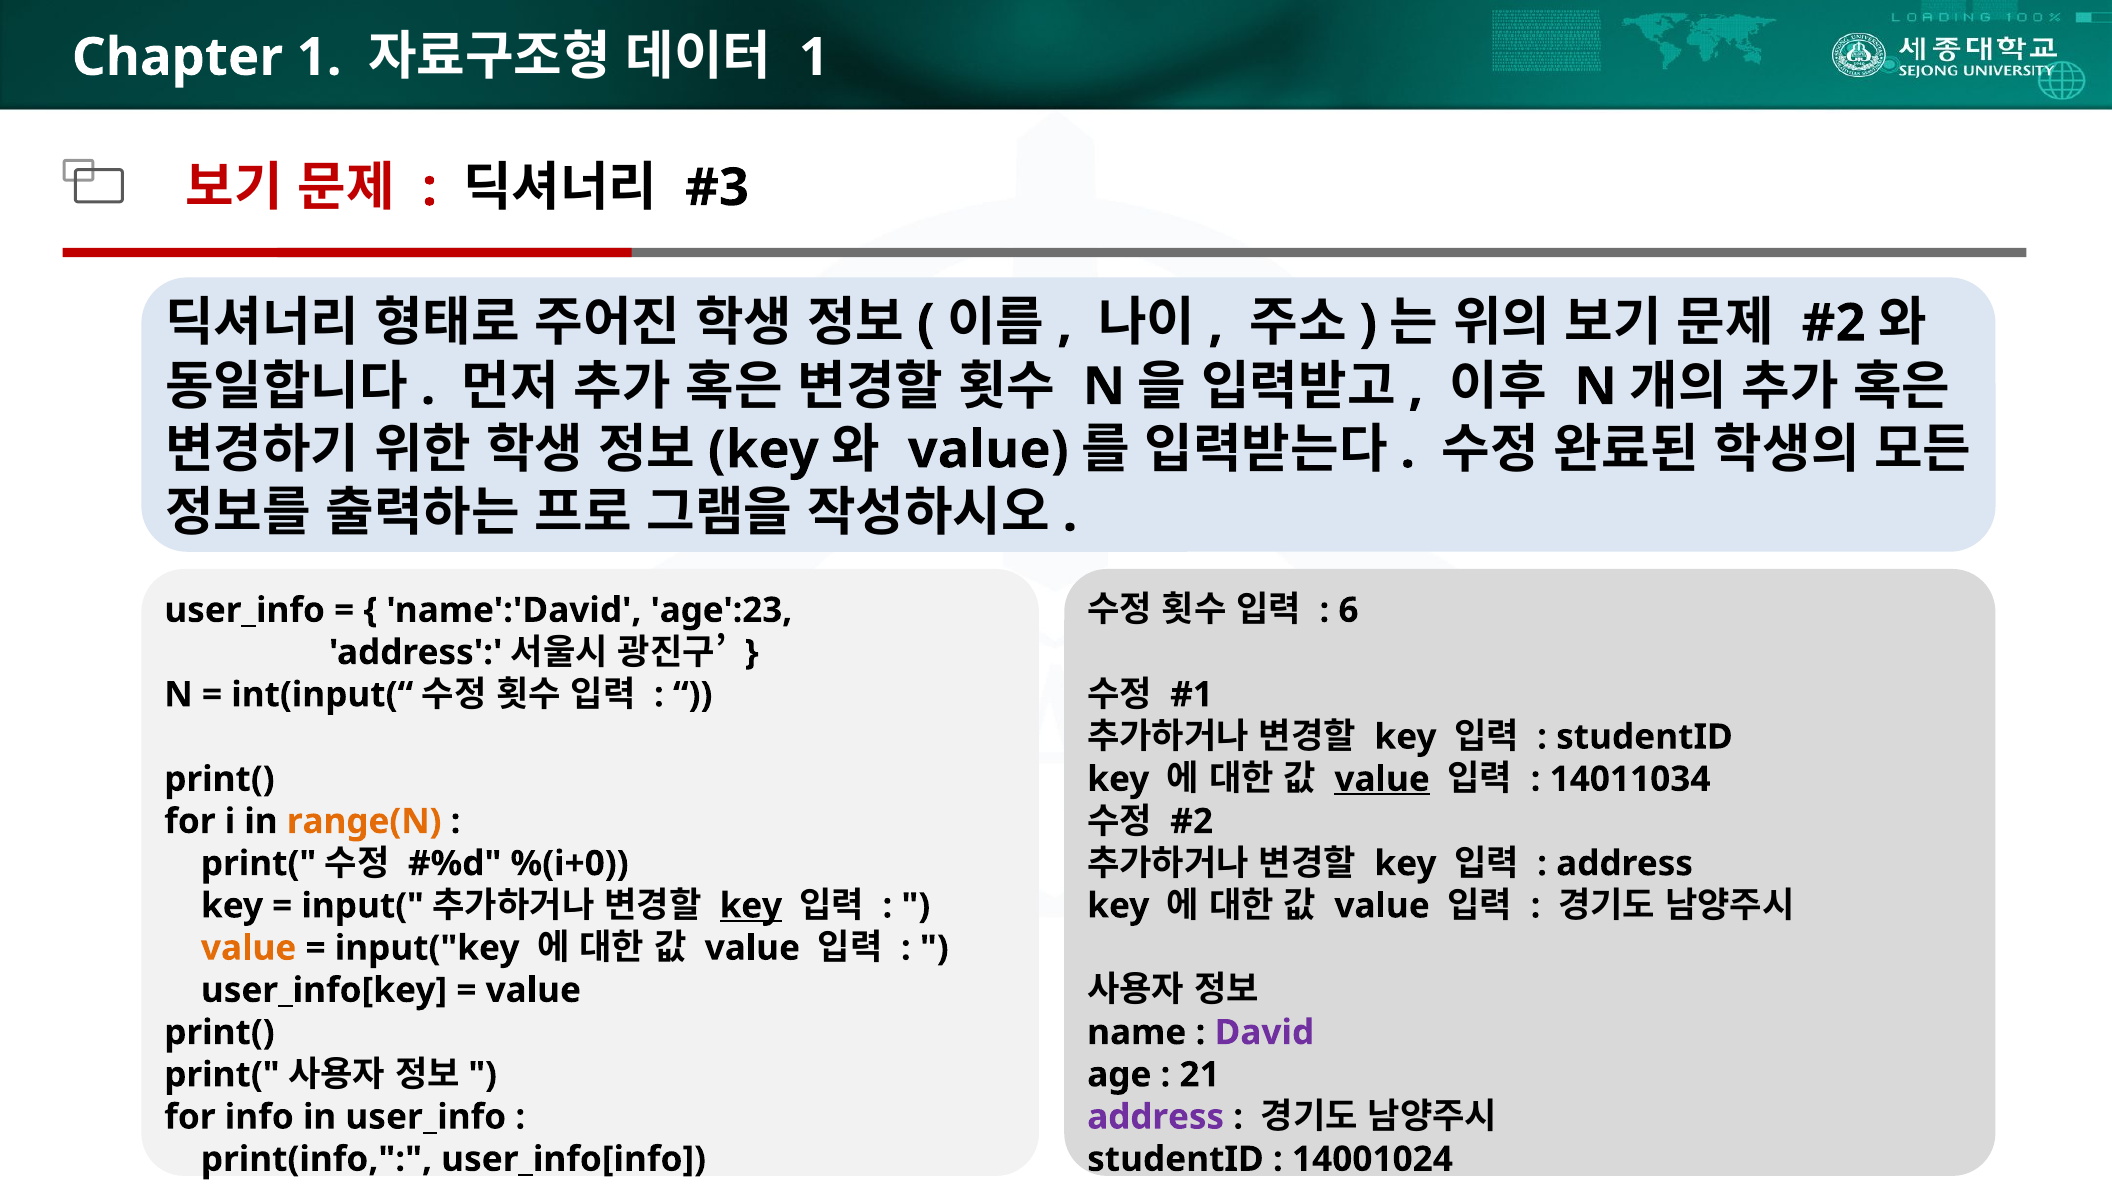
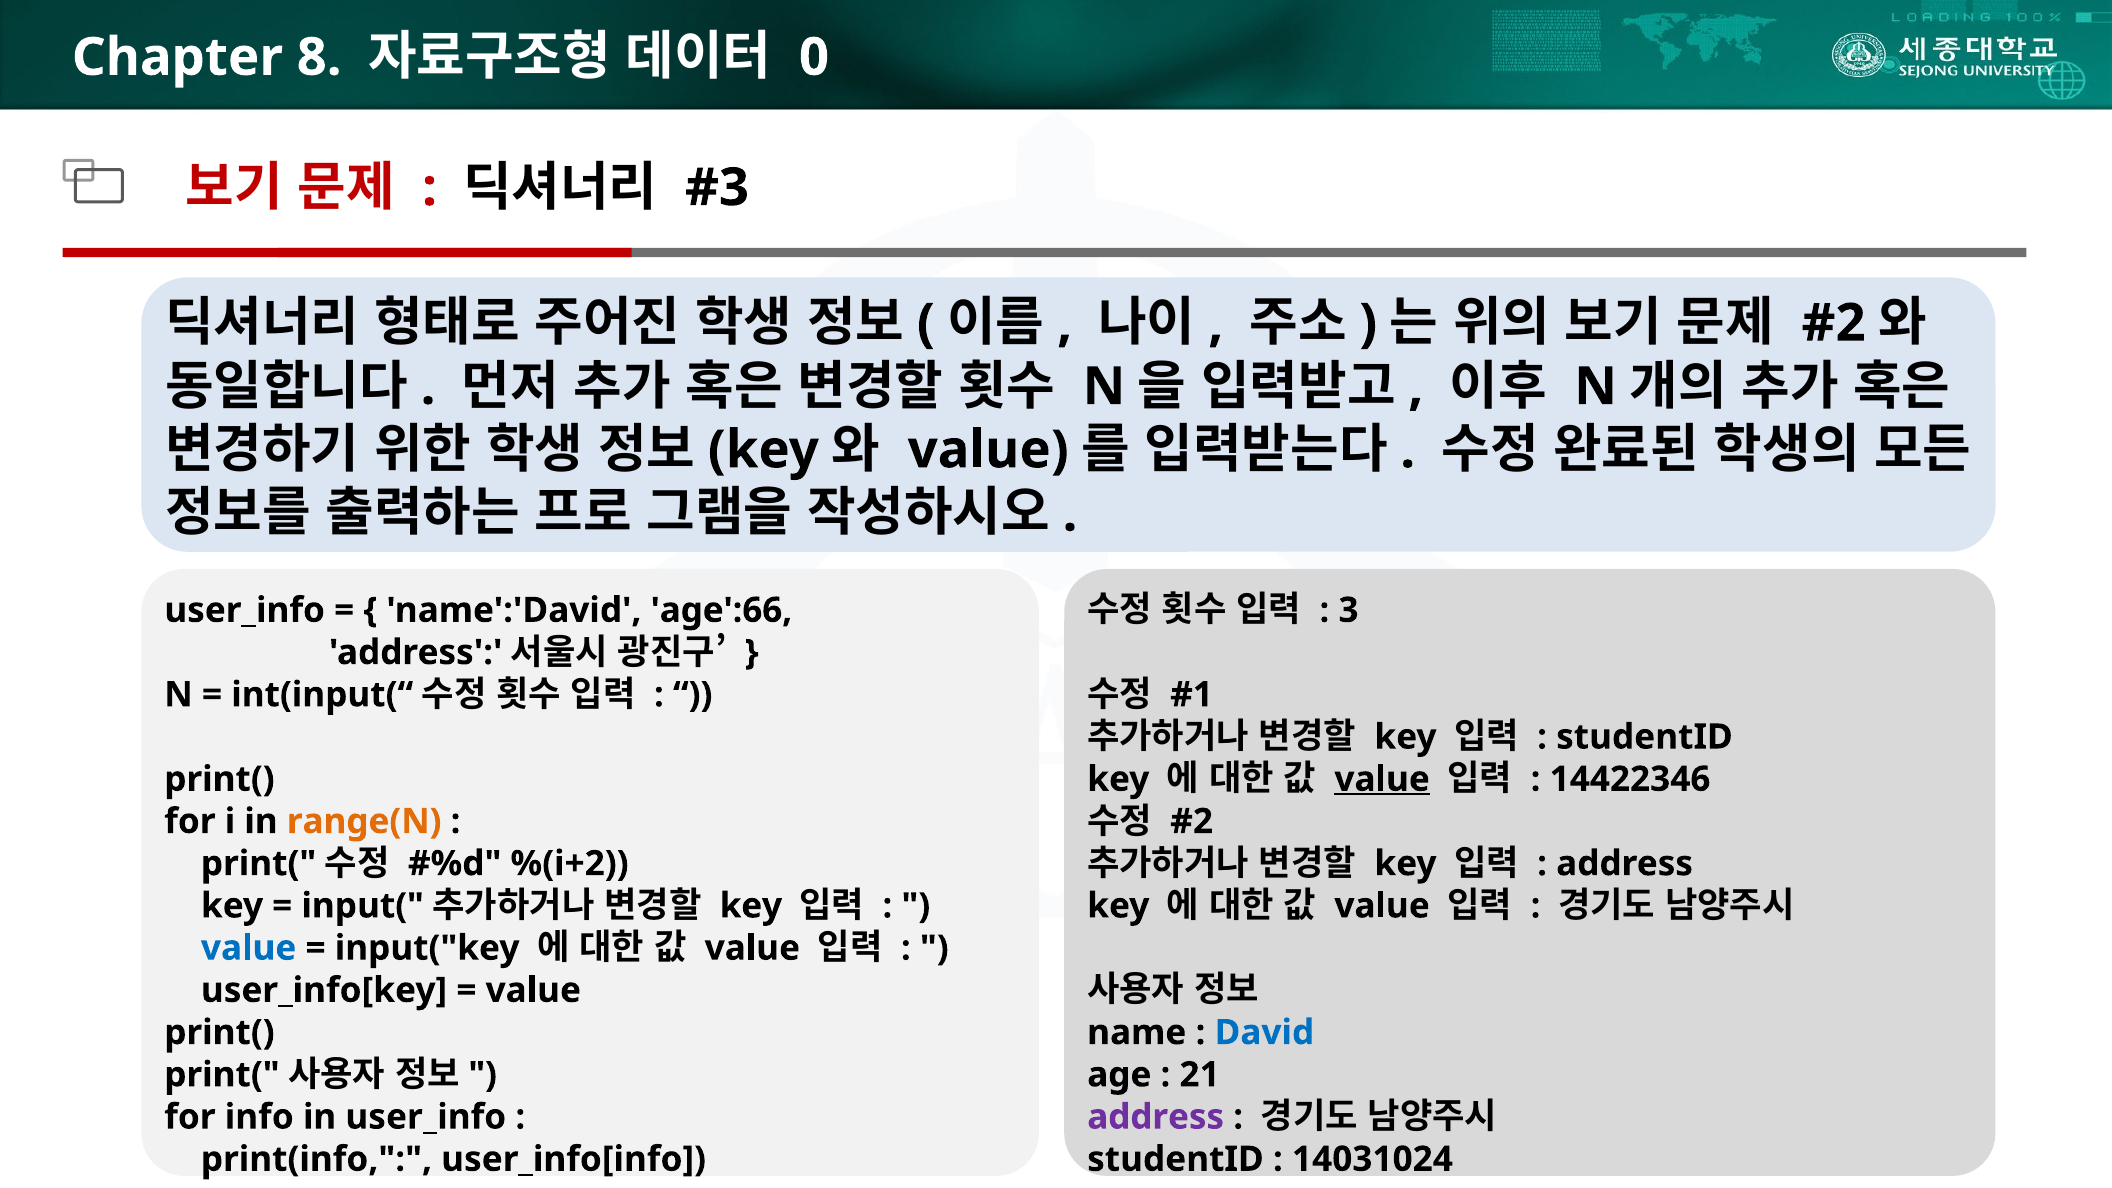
Chapter 1: 1 -> 8 (319, 57)
1: 1 -> 0 (814, 57)
6: 6 -> 3 (1349, 610)
age':23: age':23 -> age':66 (721, 610)
14011034: 14011034 -> 14422346 (1630, 779)
%(i+0: %(i+0 -> %(i+2 (570, 864)
key underline: present -> none (751, 906)
value colour: orange -> blue (249, 948)
David colour: purple -> blue (1264, 1033)
14001024: 14001024 -> 14031024 (1372, 1159)
